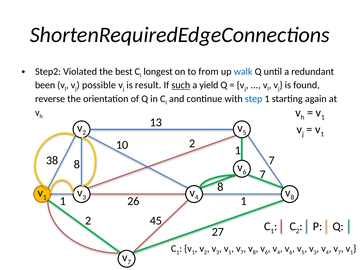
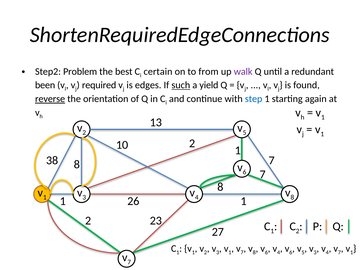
Violated: Violated -> Problem (80, 72)
longest: longest -> certain (158, 72)
walk colour: blue -> purple (243, 72)
possible: possible -> required (99, 85)
result: result -> edges (148, 85)
reverse underline: none -> present (50, 99)
45: 45 -> 23 (156, 221)
